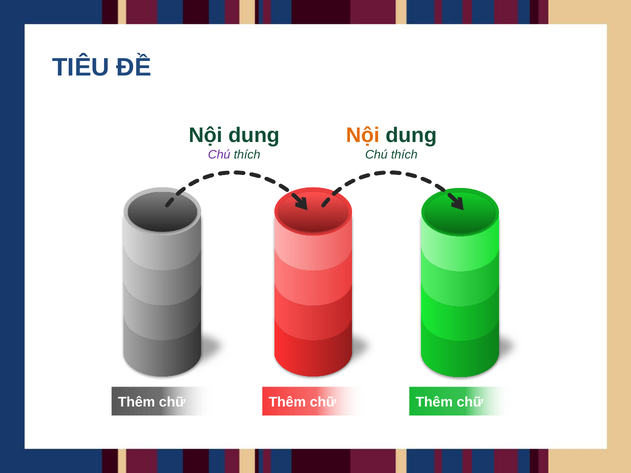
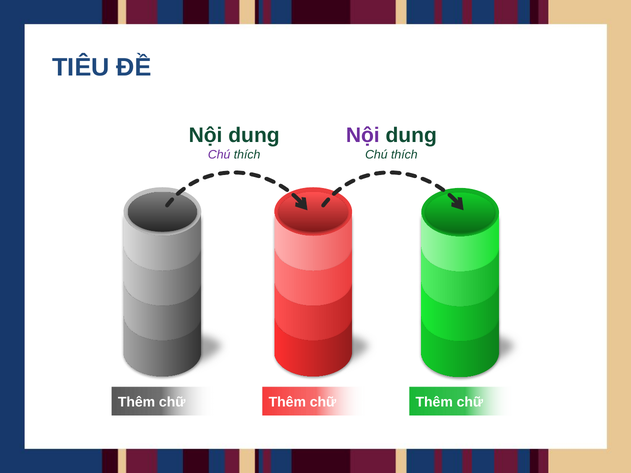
Nội colour: orange -> purple (363, 135)
